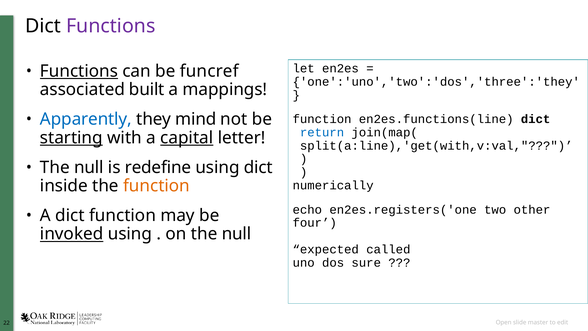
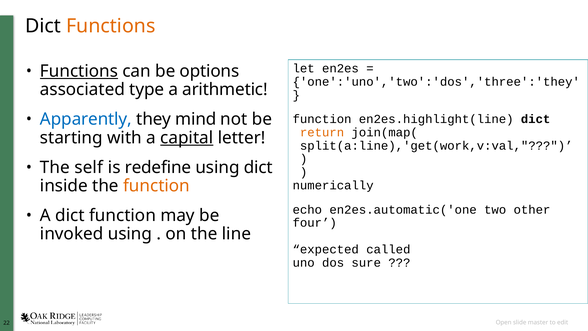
Functions colour: purple -> orange (111, 26)
funcref: funcref -> options (209, 71)
built: built -> type (147, 90)
mappings: mappings -> arithmetic (225, 90)
en2es.functions(line: en2es.functions(line -> en2es.highlight(line (436, 119)
return colour: blue -> orange (322, 132)
starting underline: present -> none (71, 138)
split(a:line),'get(with,v:val: split(a:line),'get(with,v:val -> split(a:line),'get(work,v:val (436, 146)
null: null -> self (89, 167)
en2es.registers('one: en2es.registers('one -> en2es.automatic('one (403, 210)
invoked underline: present -> none (72, 234)
on the null: null -> line (236, 234)
